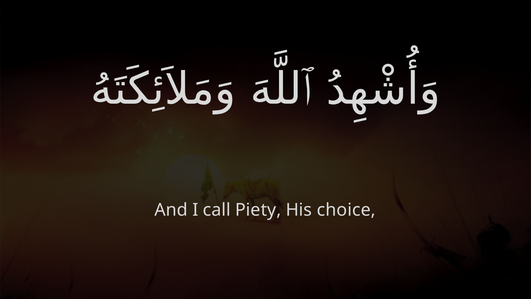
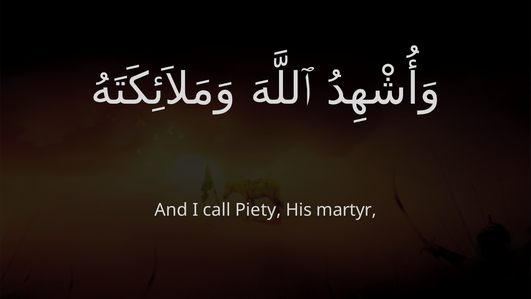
choice: choice -> martyr (346, 210)
